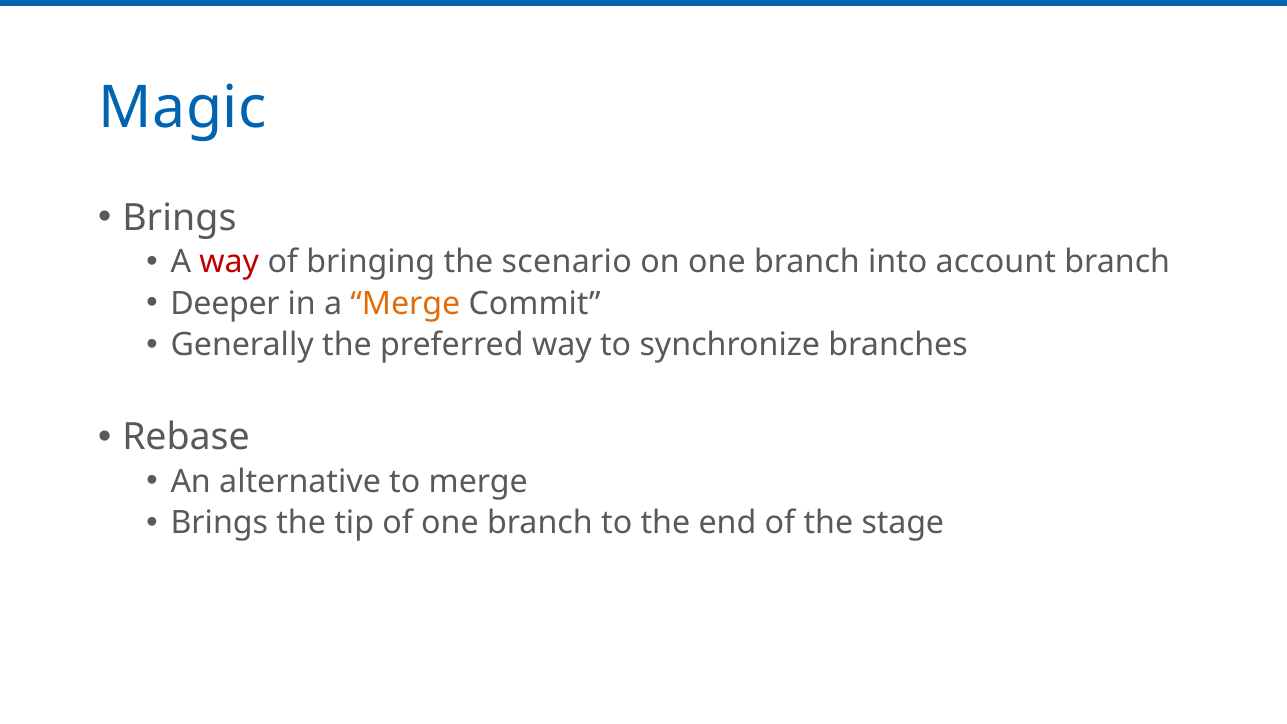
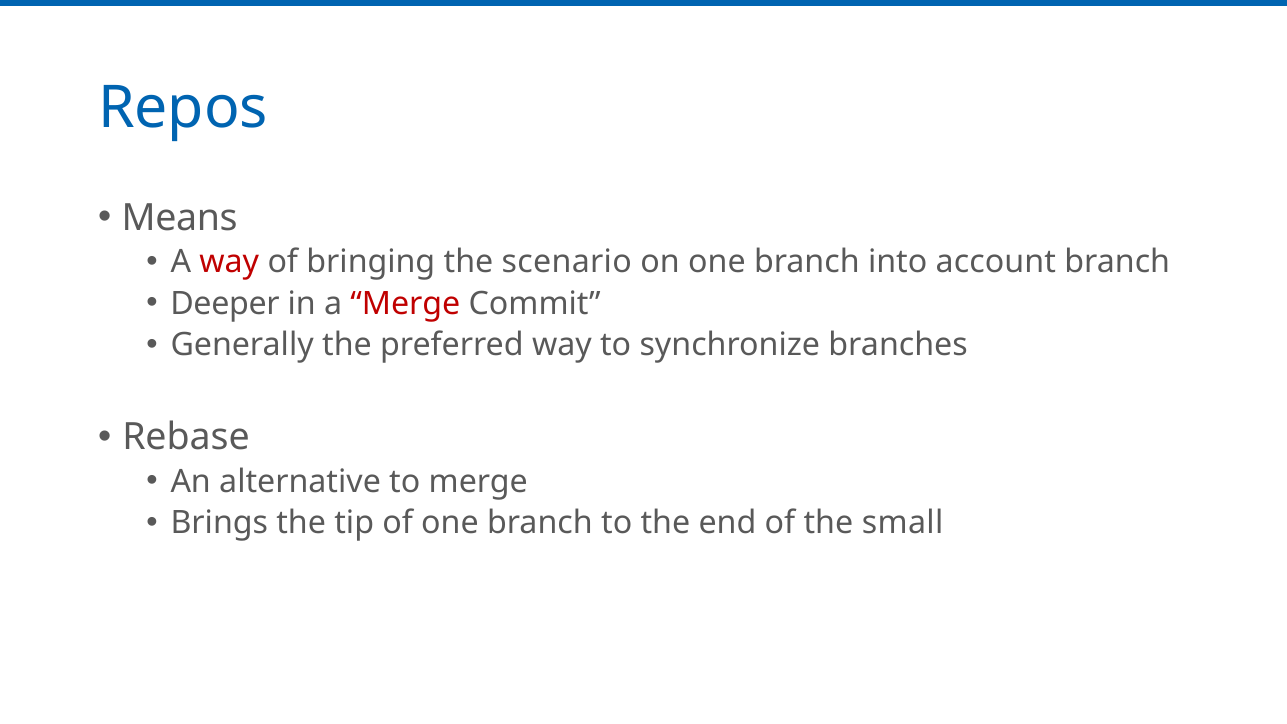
Magic: Magic -> Repos (183, 108)
Brings: Brings -> Means (180, 218)
Merge colour: orange -> red (405, 303)
stage: stage -> small (903, 523)
